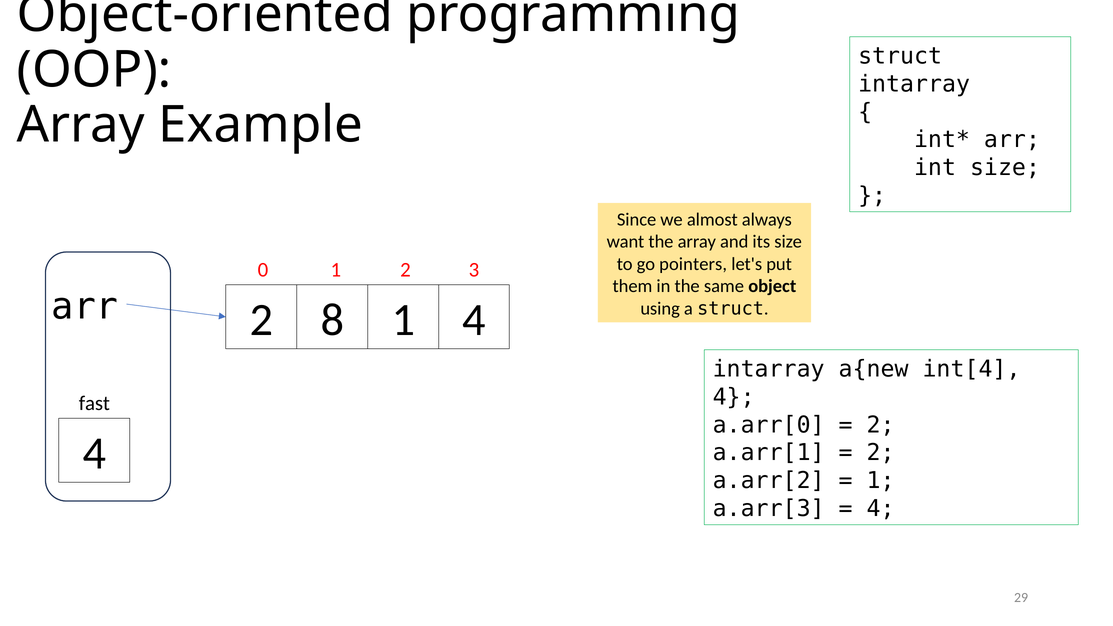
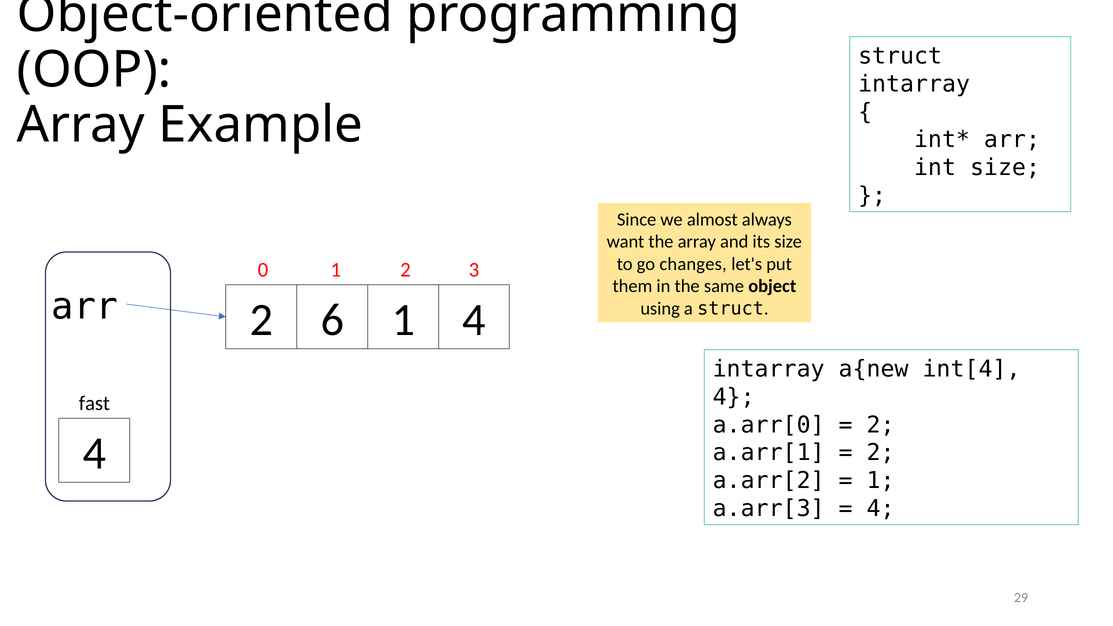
pointers: pointers -> changes (693, 264)
8: 8 -> 6 (332, 320)
